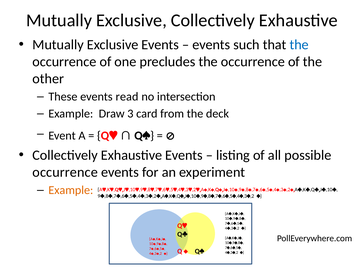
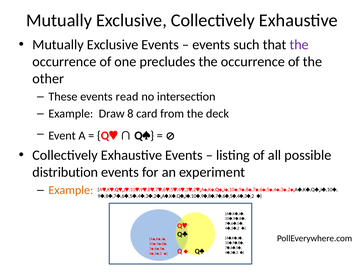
the colour: blue -> purple (299, 45)
3: 3 -> 8 (130, 114)
occurrence: occurrence -> distribution (65, 172)
